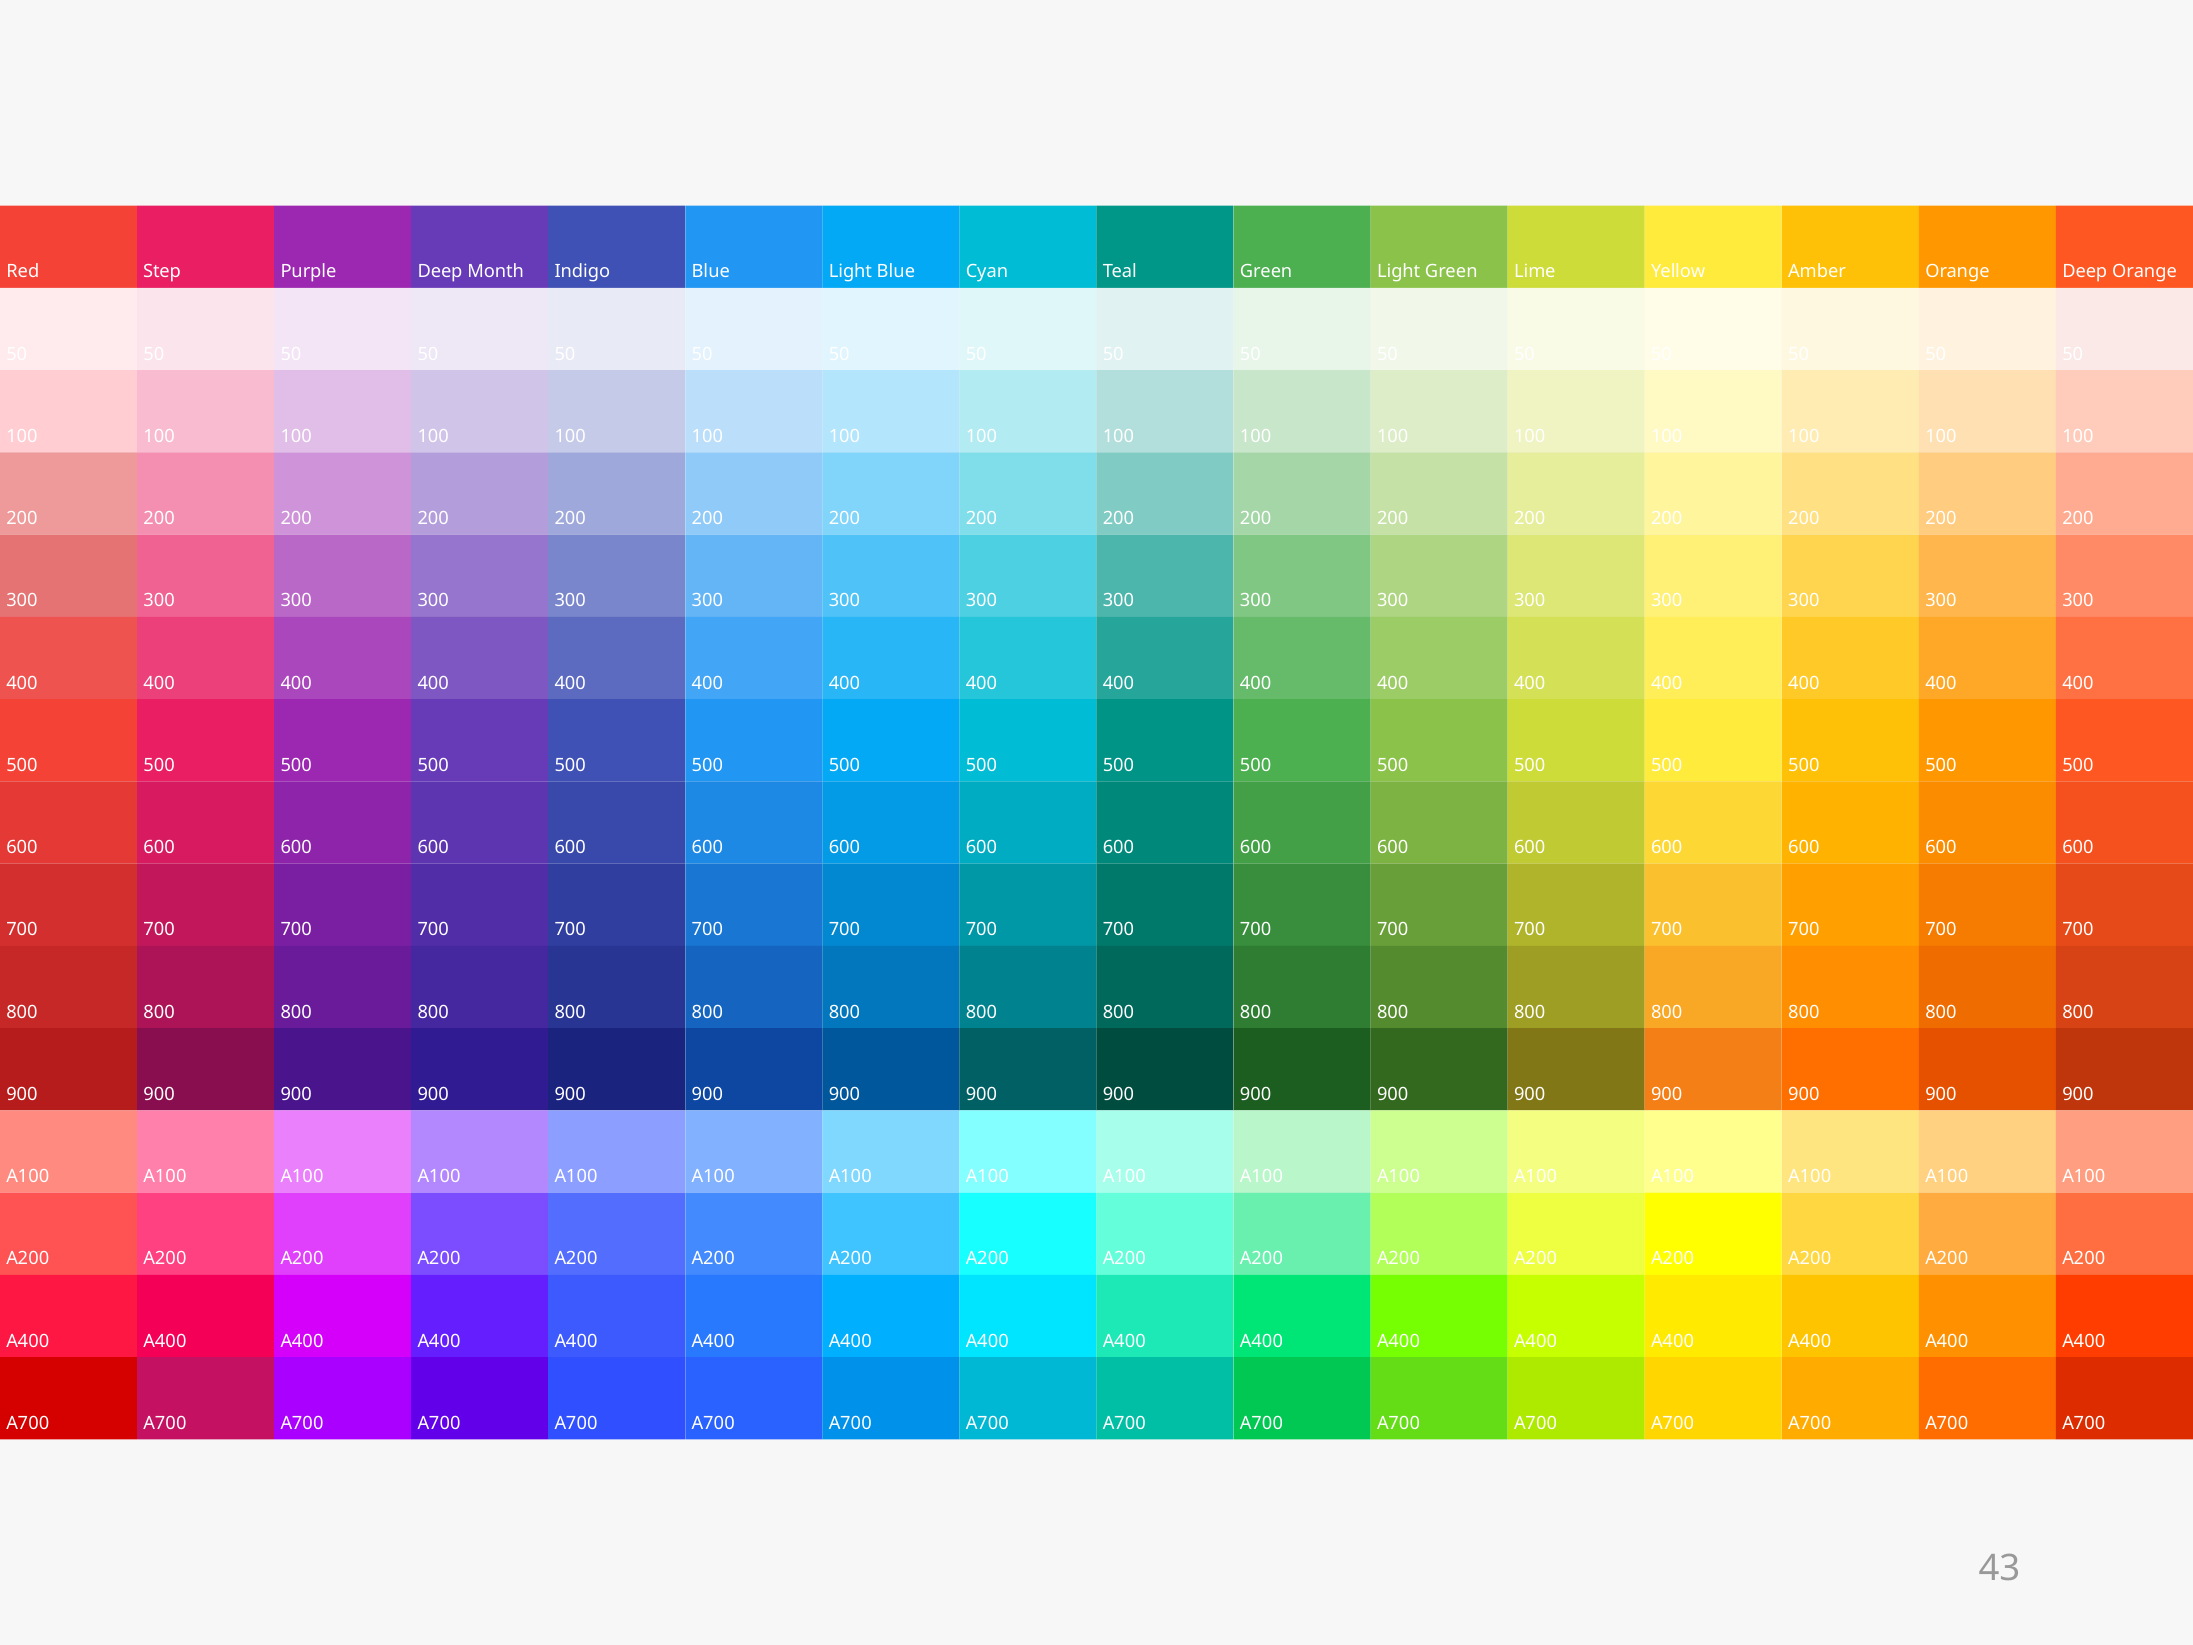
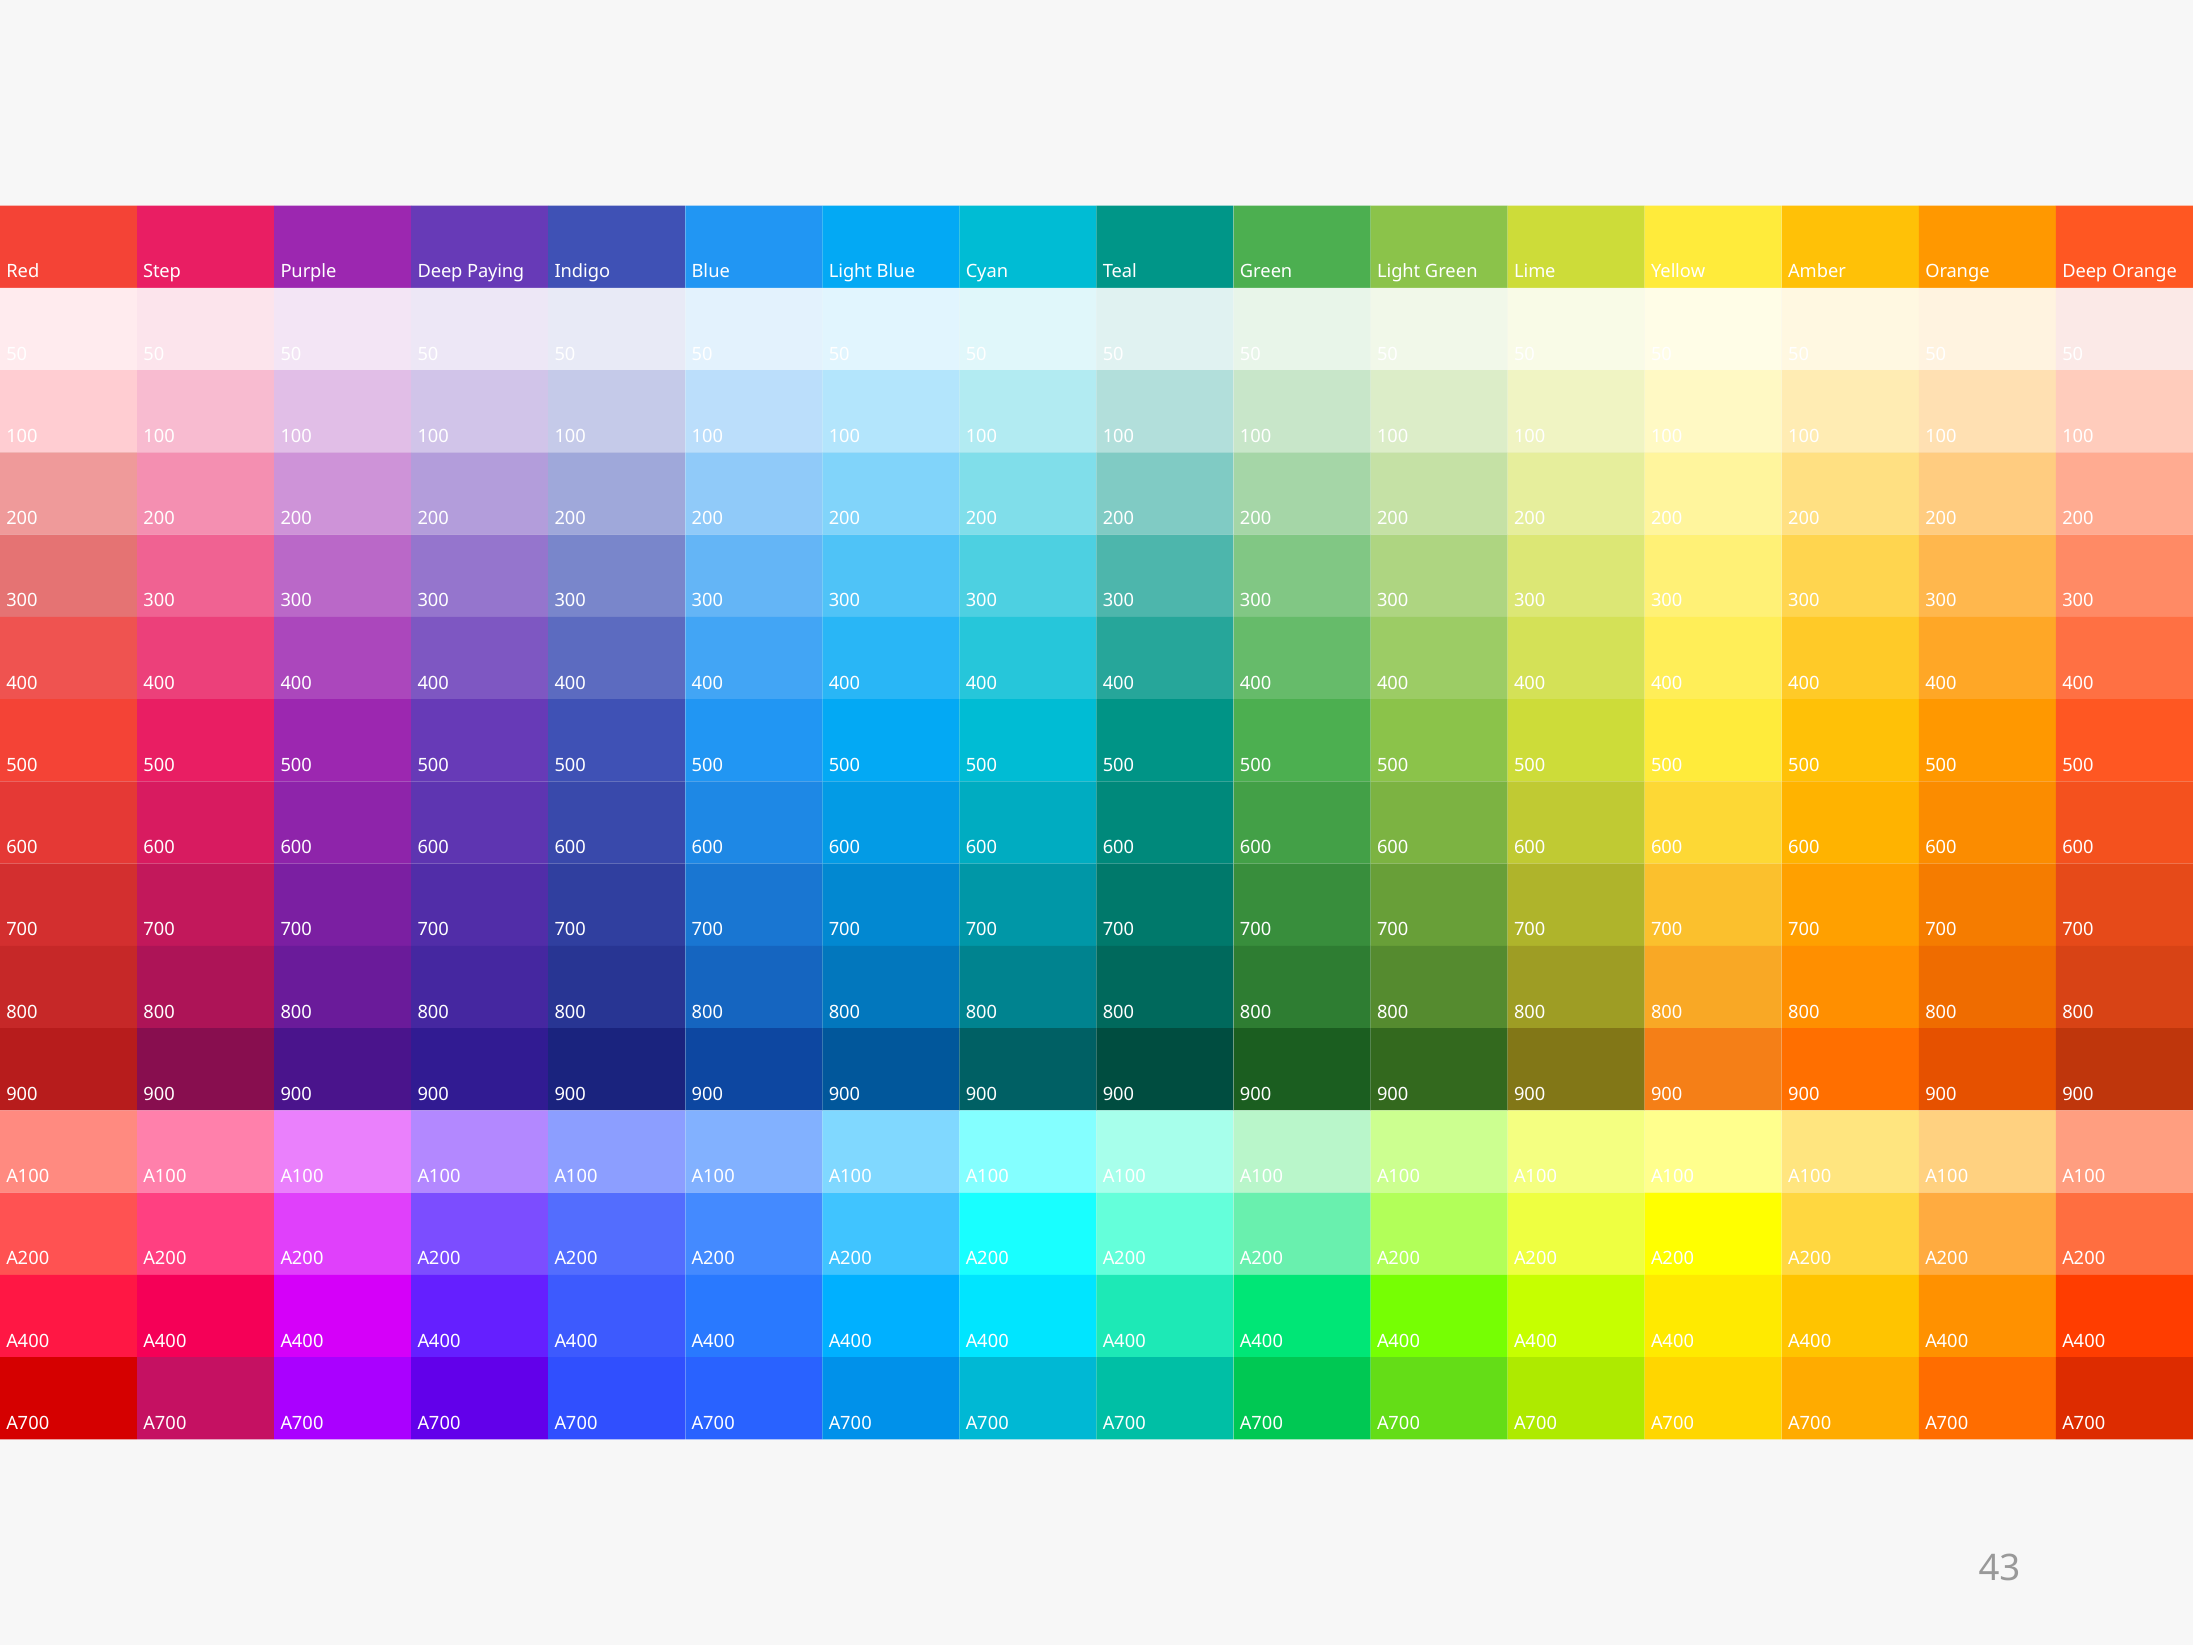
Month: Month -> Paying (496, 272)
